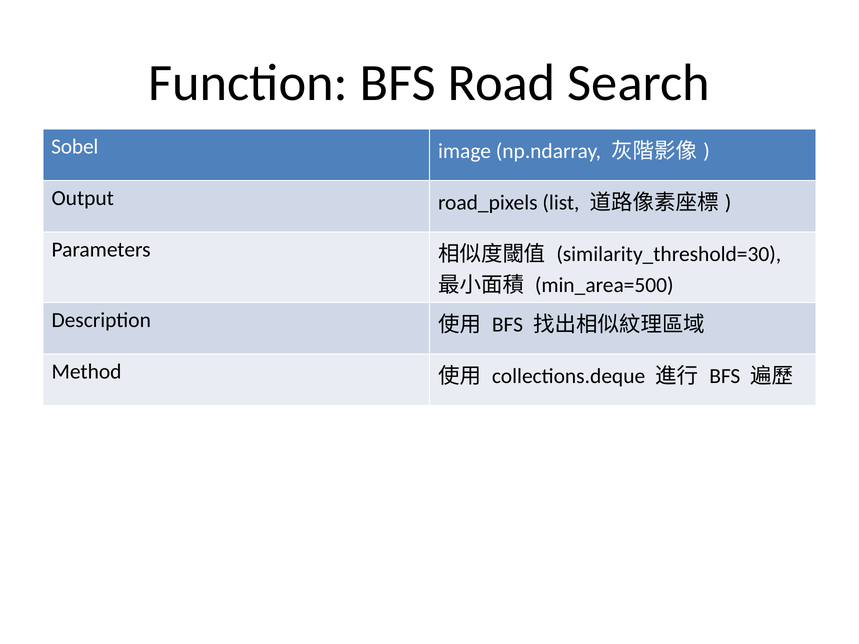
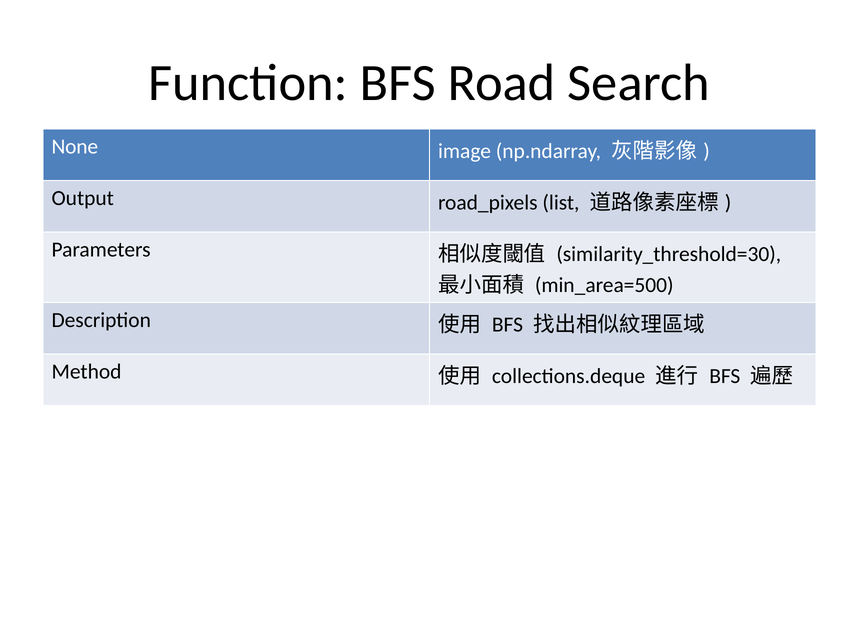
Sobel: Sobel -> None (75, 147)
